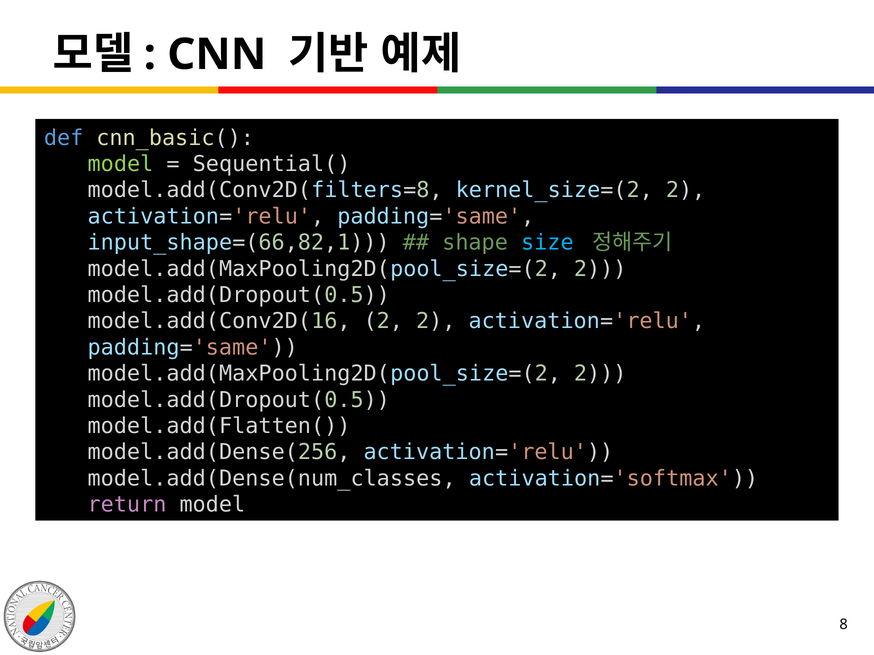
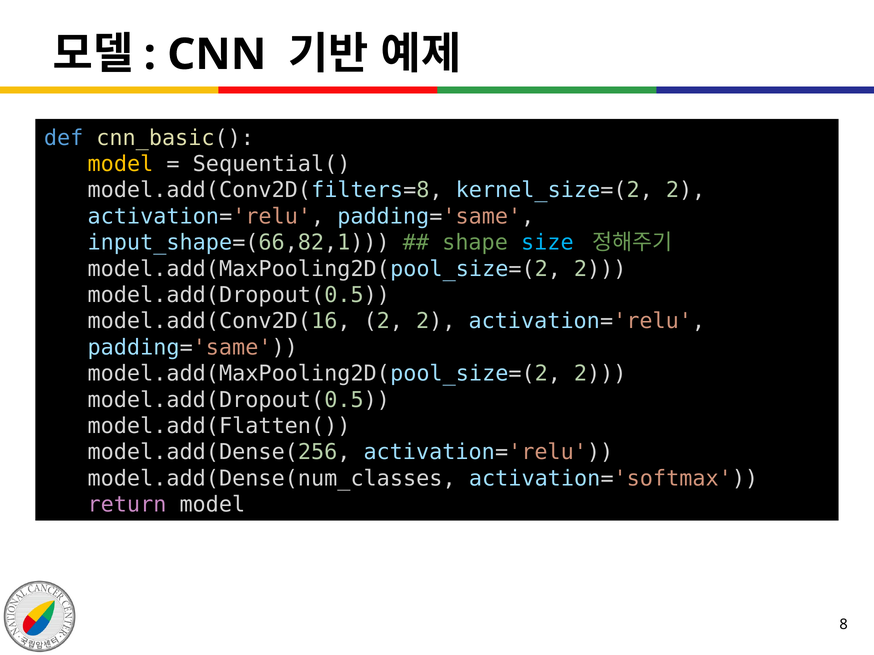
model colour: light green -> yellow (120, 164)
